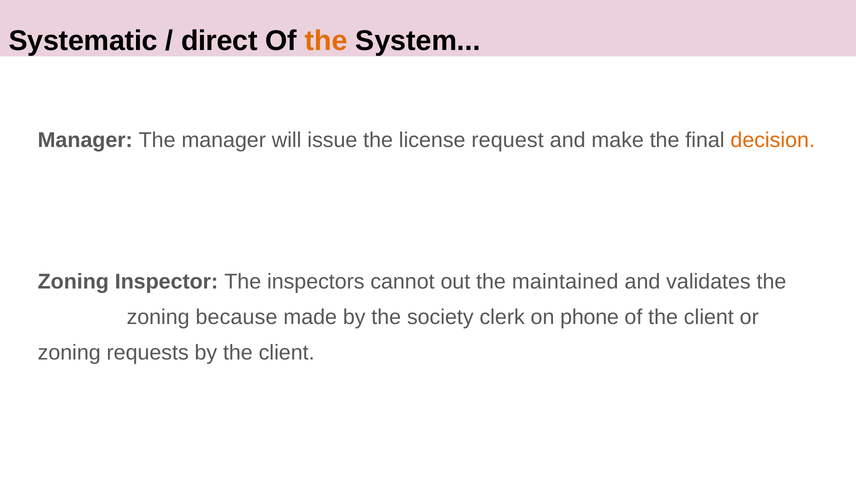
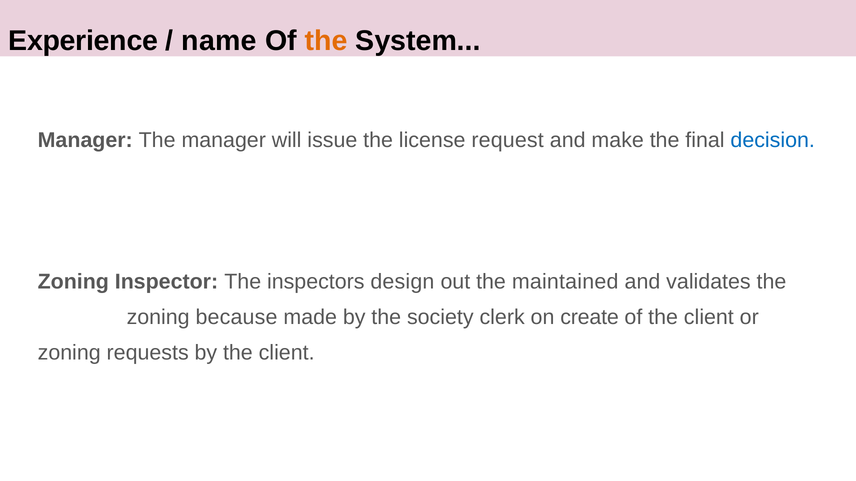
Systematic: Systematic -> Experience (83, 41)
direct: direct -> name (219, 41)
decision colour: orange -> blue (773, 141)
cannot: cannot -> design (402, 282)
phone: phone -> create (590, 318)
